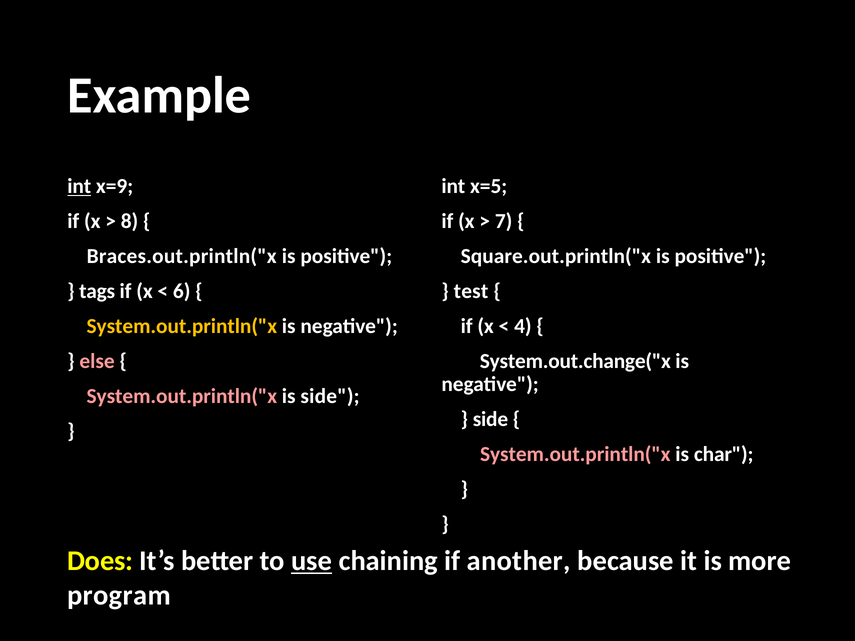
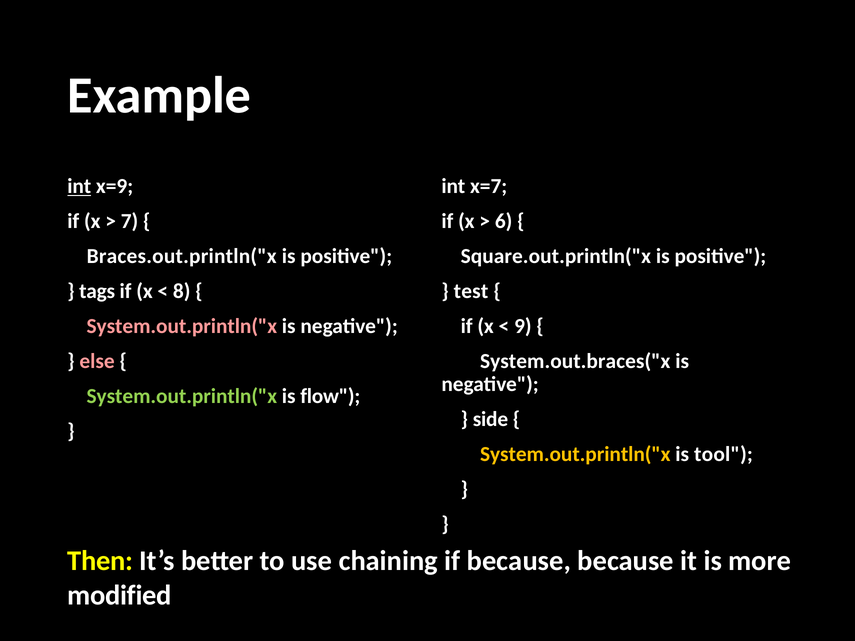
x=5: x=5 -> x=7 (489, 186)
8: 8 -> 7 (130, 221)
7: 7 -> 6 (504, 221)
6: 6 -> 8 (182, 291)
System.out.println("x colour: yellow -> pink (182, 326)
4: 4 -> 9 (523, 326)
System.out.change("x: System.out.change("x -> System.out.braces("x (575, 361)
System.out.println("x colour: pink -> light green (182, 396)
is side: side -> flow (330, 396)
System.out.println("x colour: pink -> yellow (575, 454)
char: char -> tool (723, 454)
Does: Does -> Then (100, 561)
use underline: present -> none (312, 561)
if another: another -> because (519, 561)
program: program -> modified (119, 595)
